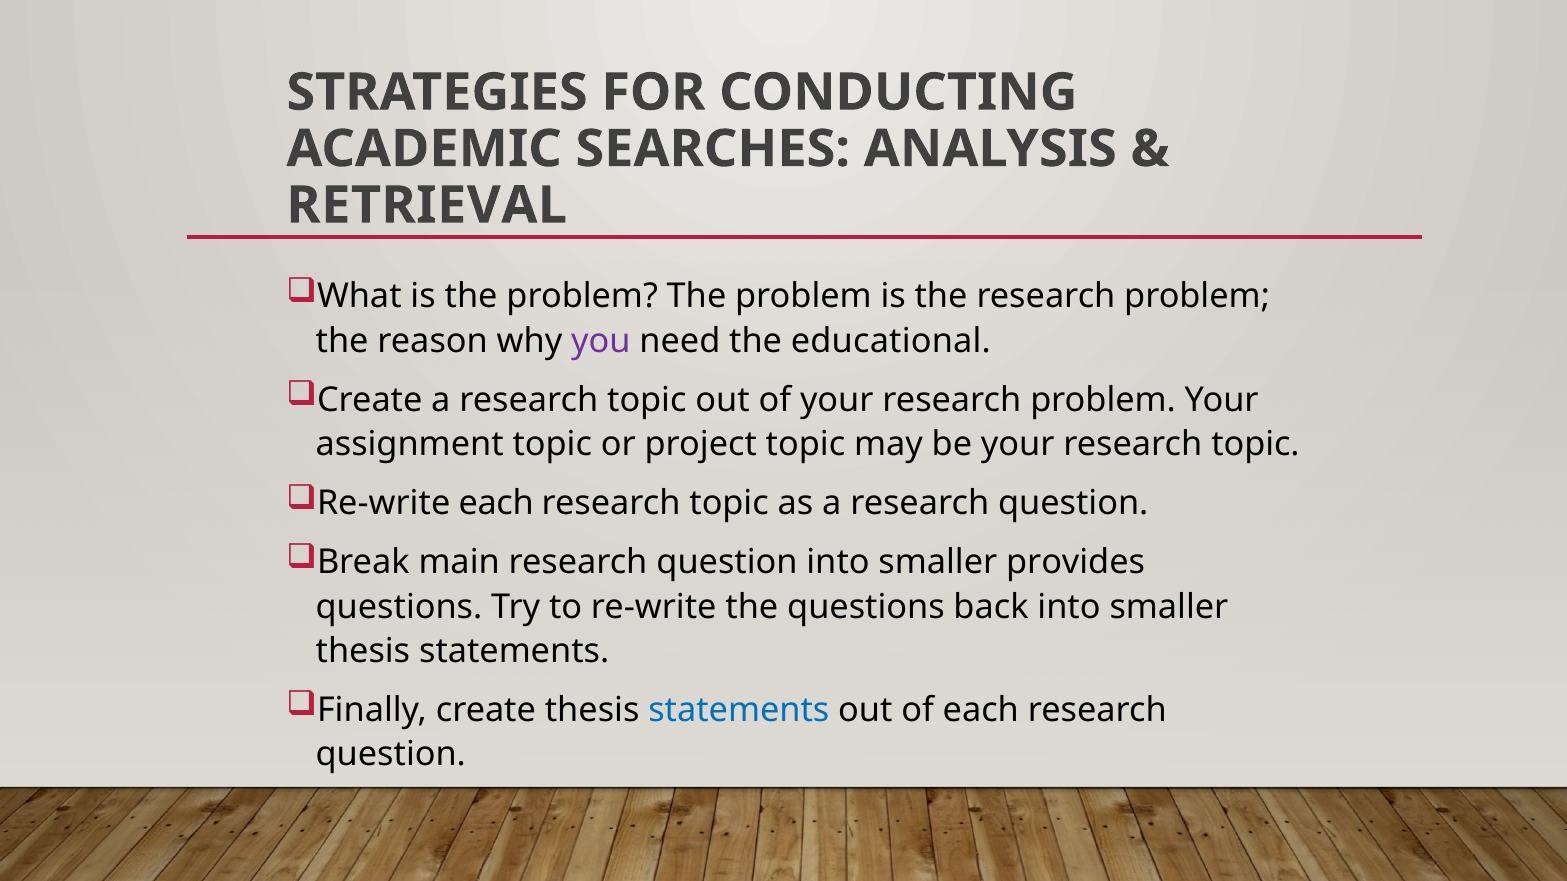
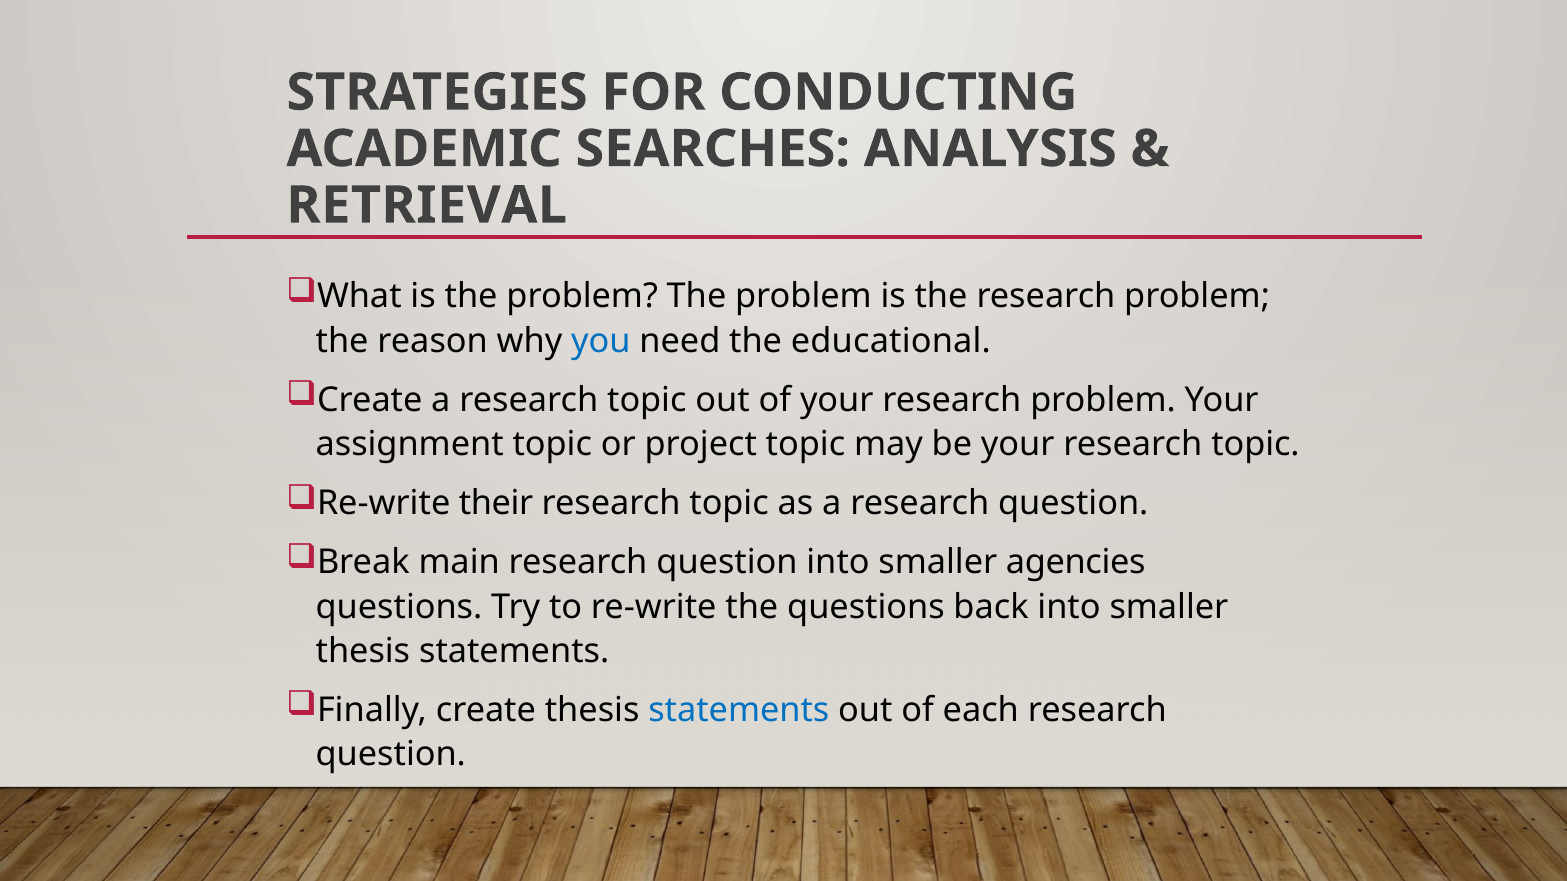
you colour: purple -> blue (601, 341)
Re-write each: each -> their (496, 504)
provides: provides -> agencies (1076, 563)
